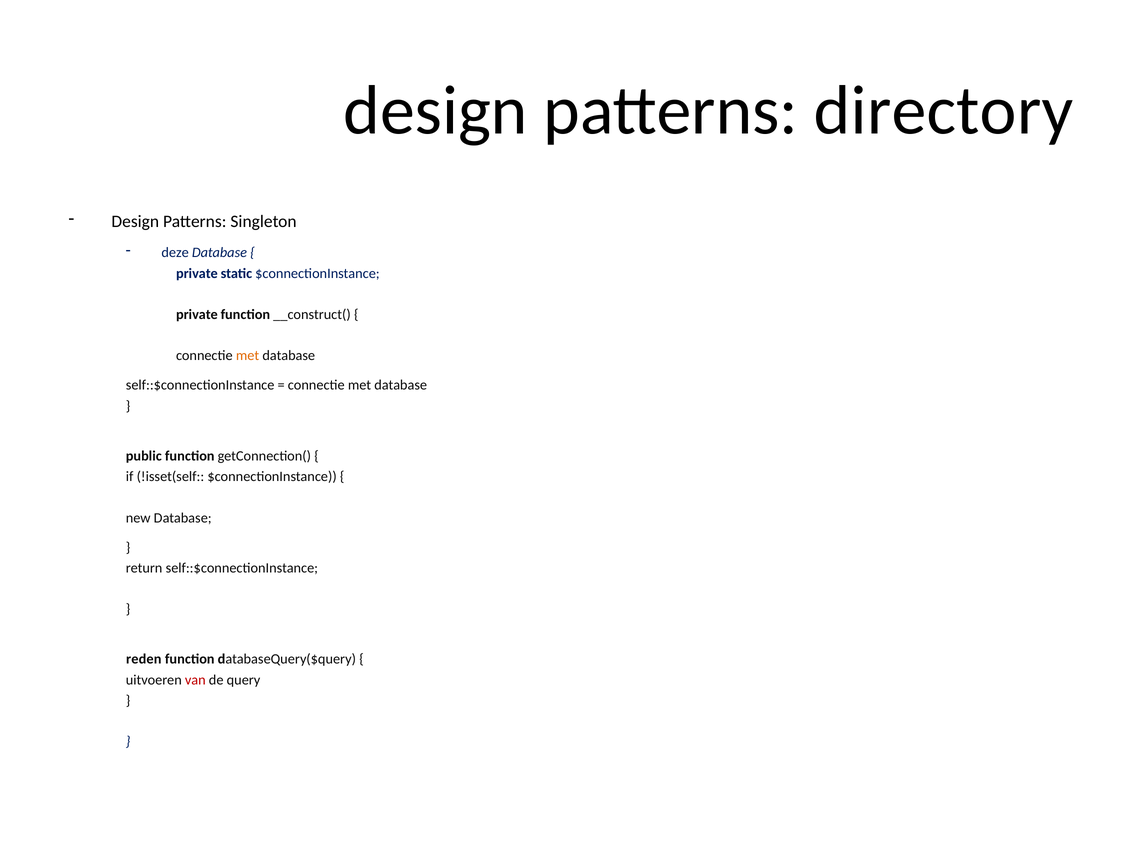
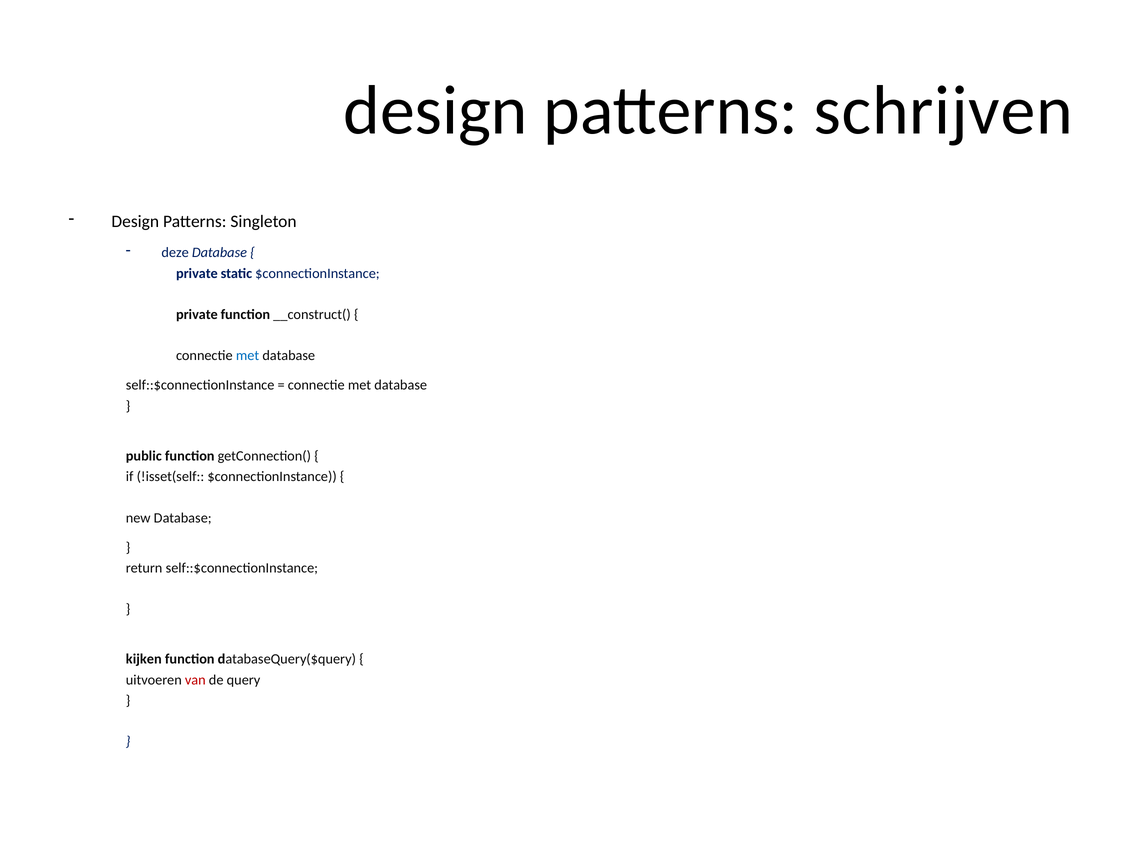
directory: directory -> schrijven (943, 111)
met colour: orange -> blue (248, 356)
reden: reden -> kijken (144, 659)
